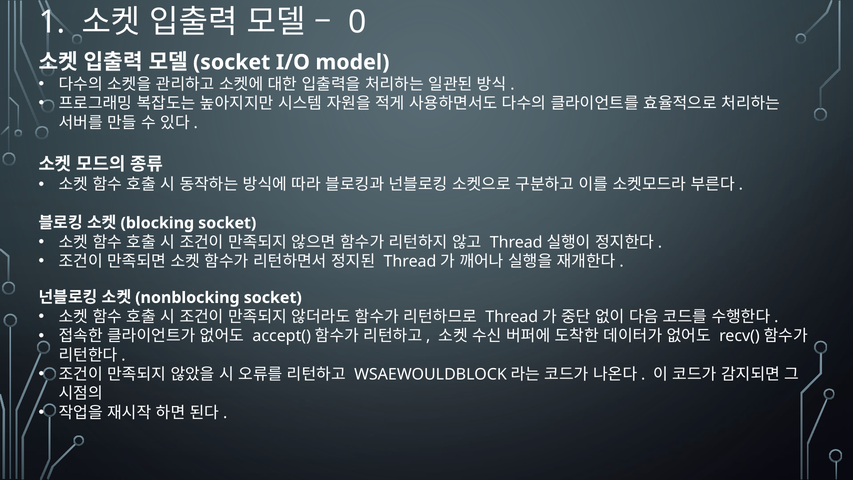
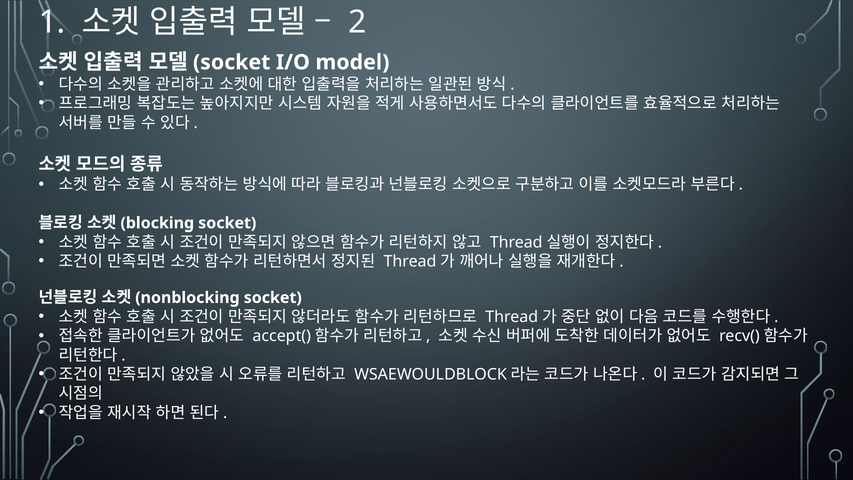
0: 0 -> 2 (357, 22)
